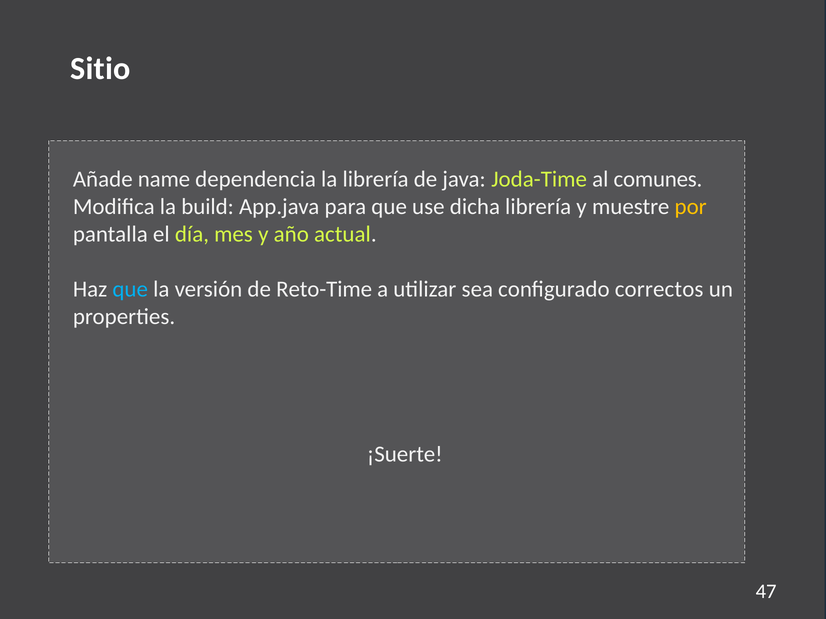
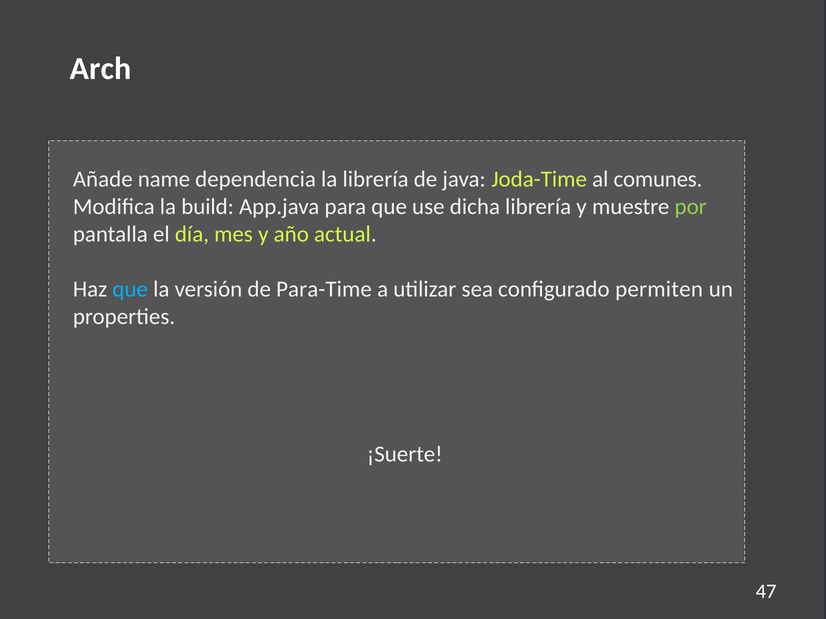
Sitio: Sitio -> Arch (101, 69)
por colour: yellow -> light green (691, 207)
Reto-Time: Reto-Time -> Para-Time (324, 290)
correctos: correctos -> permiten (659, 290)
